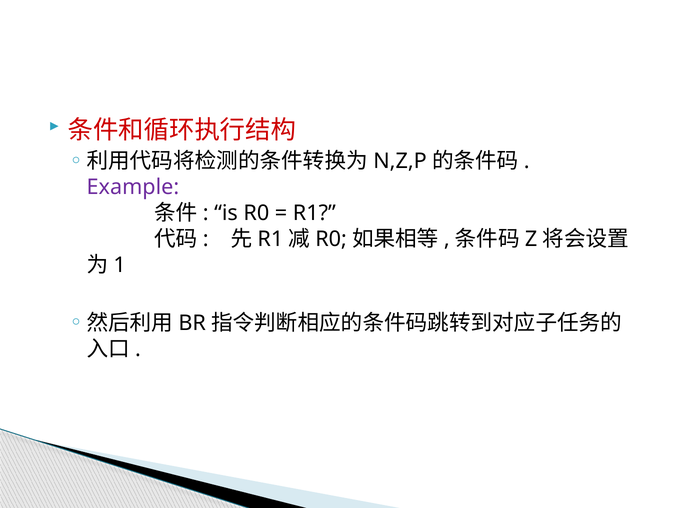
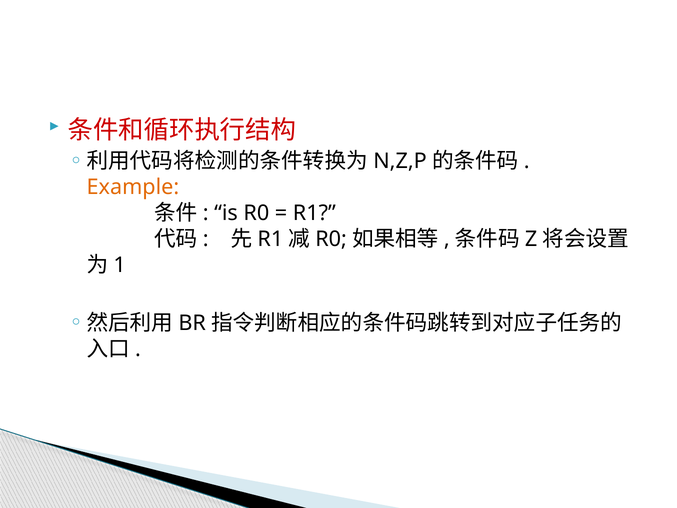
Example colour: purple -> orange (133, 187)
